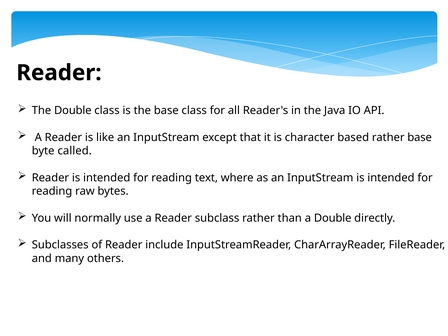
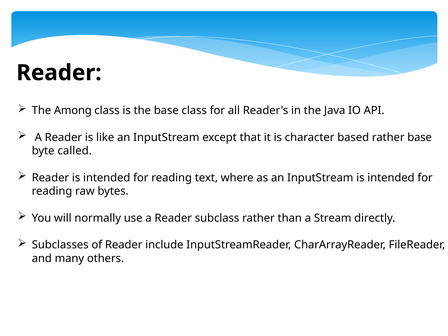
The Double: Double -> Among (73, 110)
a Double: Double -> Stream (333, 218)
